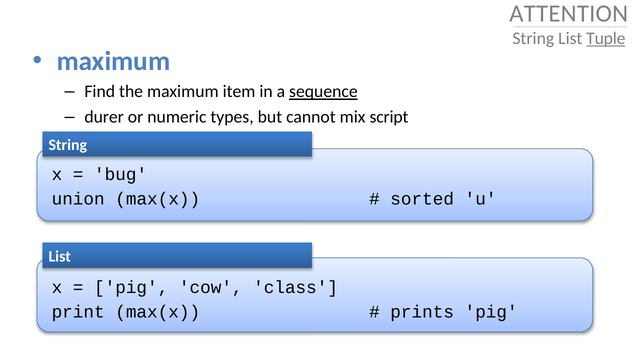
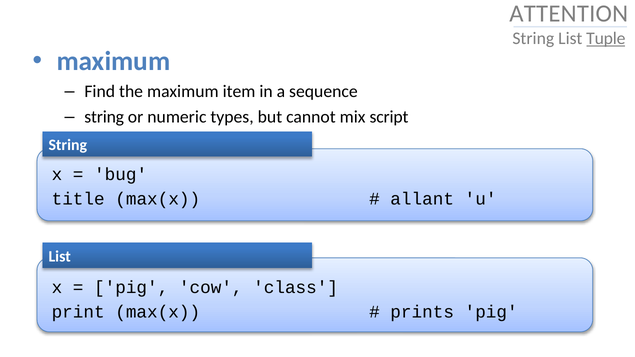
sequence underline: present -> none (323, 92)
durer: durer -> string (104, 117)
union: union -> title (78, 199)
sorted: sorted -> allant (422, 199)
